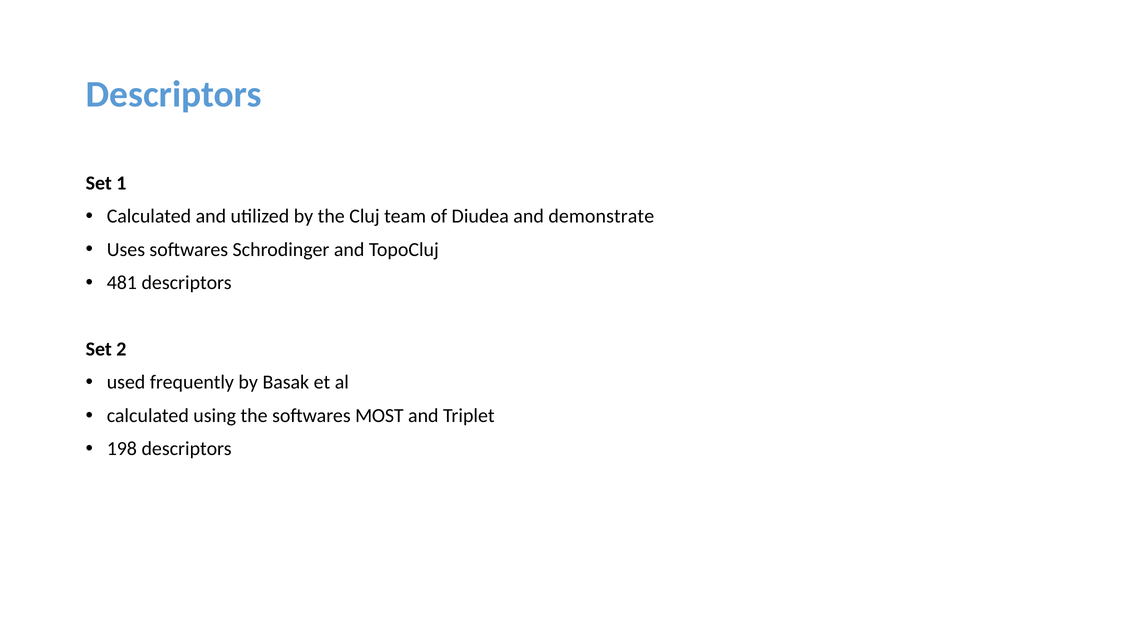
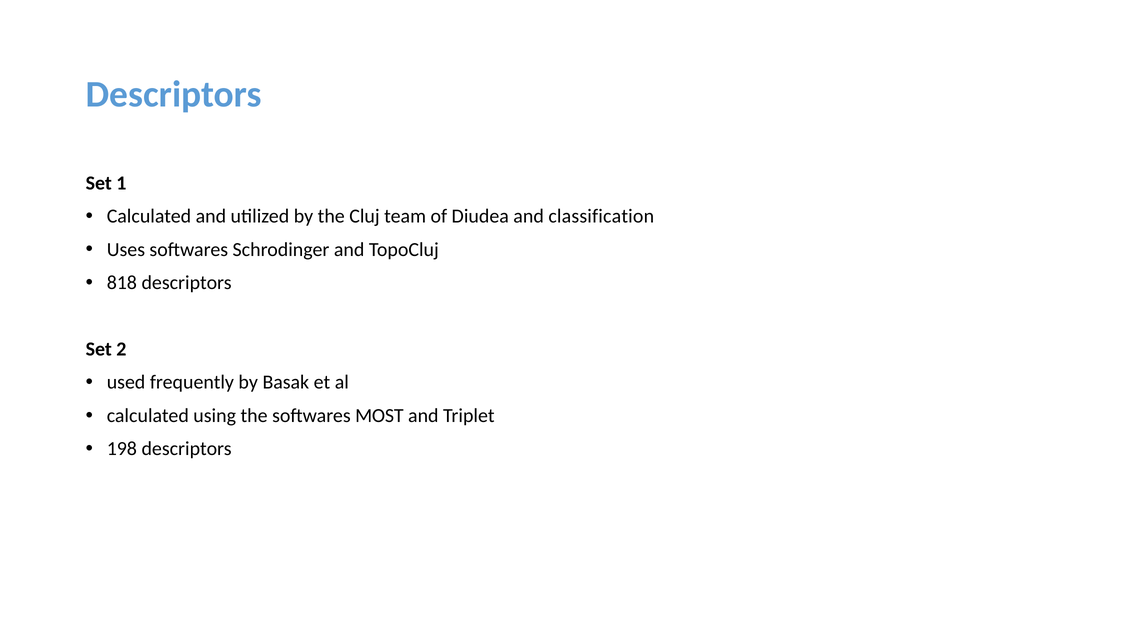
demonstrate: demonstrate -> classification (601, 216)
481: 481 -> 818 (122, 283)
